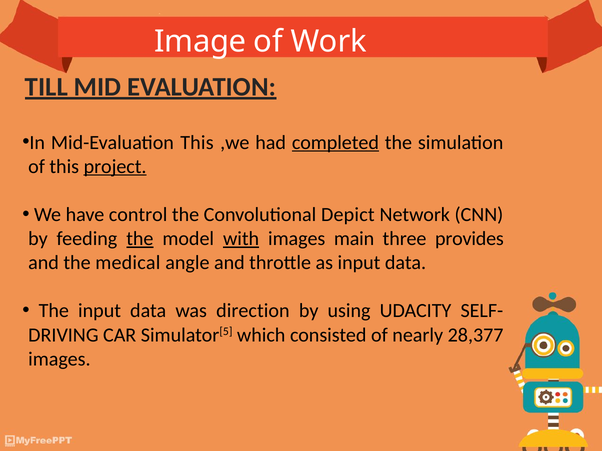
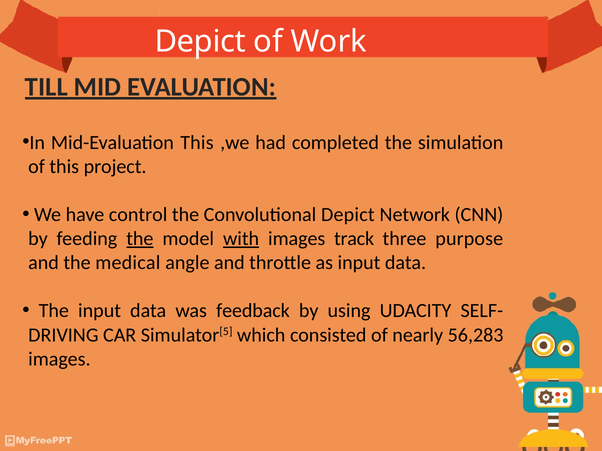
Image: Image -> Depict (200, 42)
completed underline: present -> none (335, 143)
project underline: present -> none (115, 167)
main: main -> track (354, 239)
provides: provides -> purpose (469, 239)
direction: direction -> feedback (253, 311)
28,377: 28,377 -> 56,283 (476, 335)
